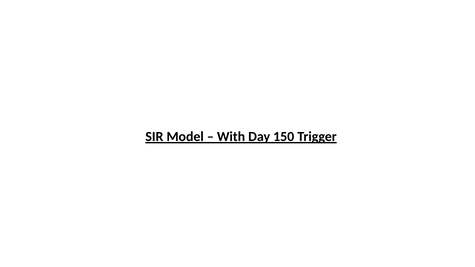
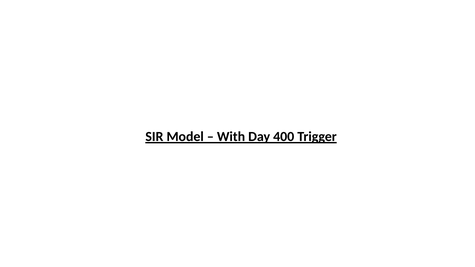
150: 150 -> 400 (284, 137)
